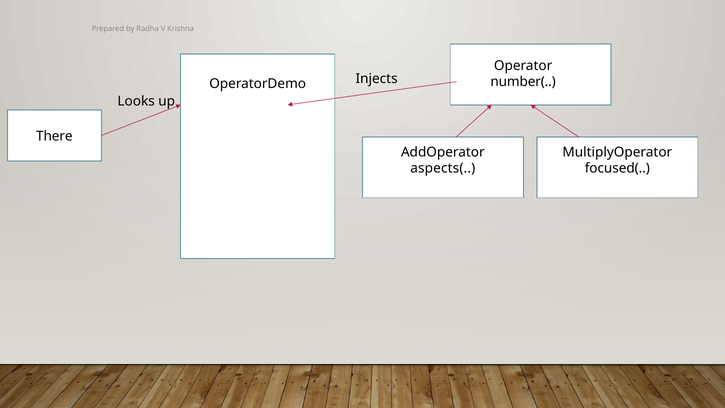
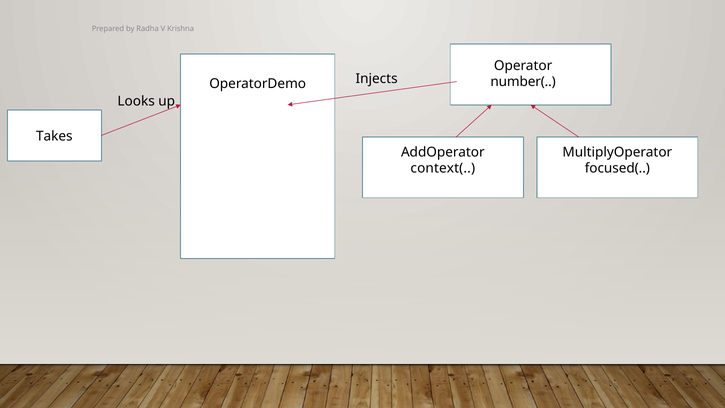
There: There -> Takes (54, 136)
aspects(: aspects( -> context( (443, 168)
